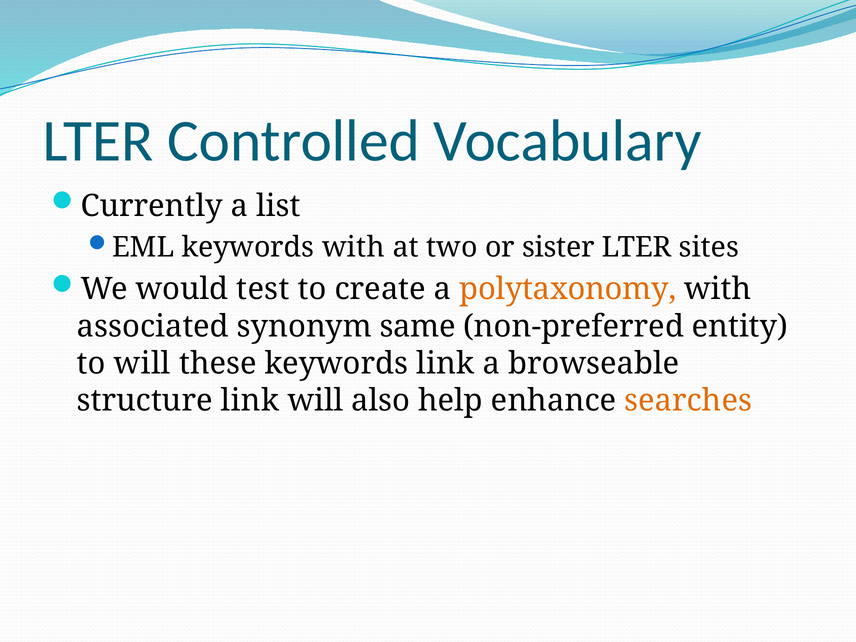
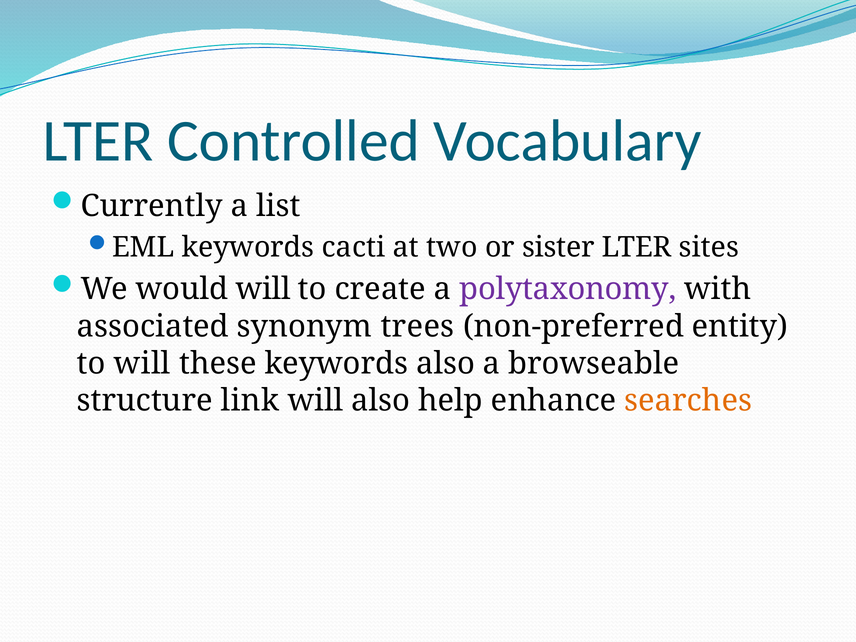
keywords with: with -> cacti (354, 247)
would test: test -> will (263, 289)
polytaxonomy colour: orange -> purple (568, 289)
same: same -> trees (418, 326)
keywords link: link -> also (446, 363)
